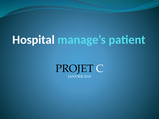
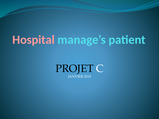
Hospital colour: white -> pink (34, 40)
